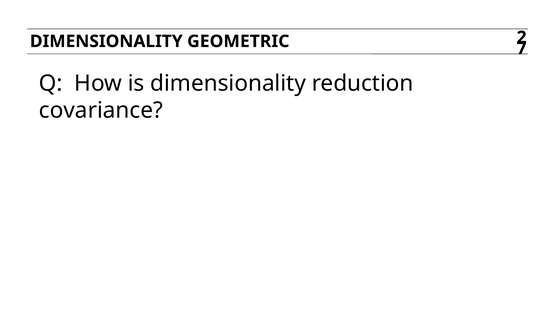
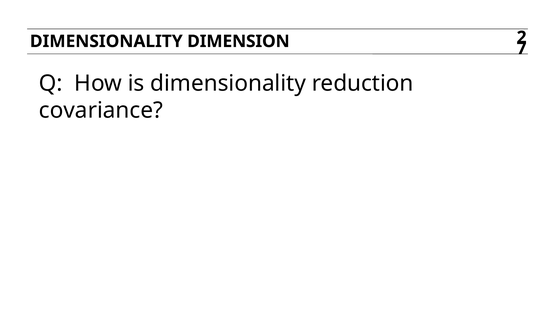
GEOMETRIC: GEOMETRIC -> DIMENSION (238, 41)
